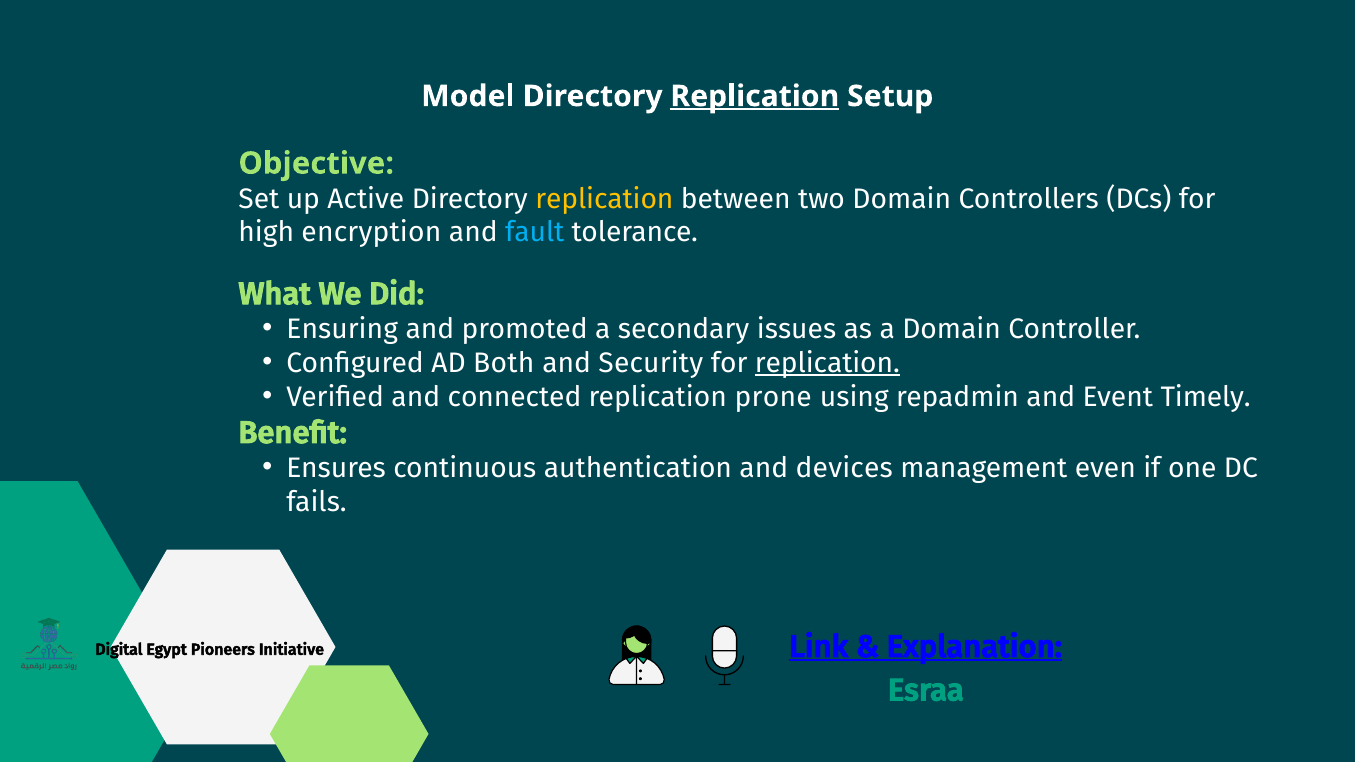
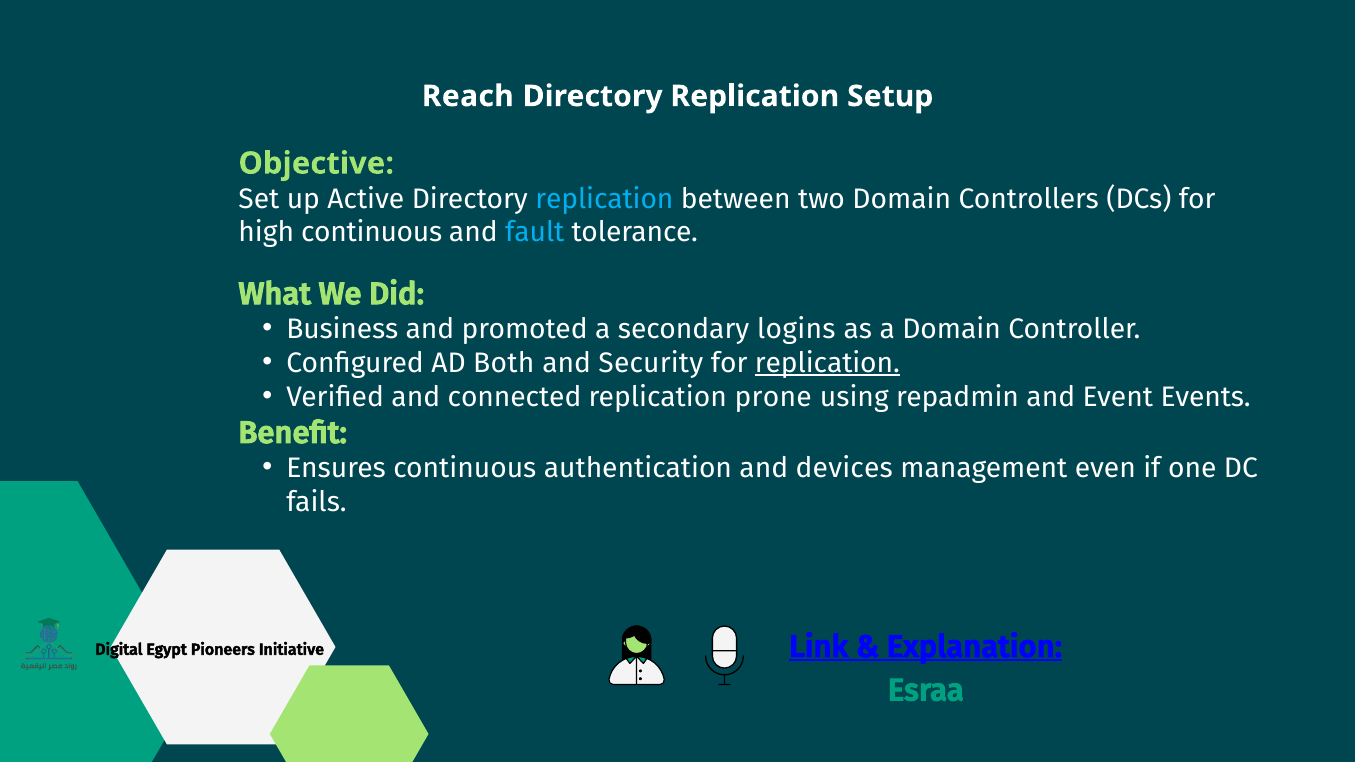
Model: Model -> Reach (468, 96)
Replication underline: present -> none (755, 96)
replication colour: yellow -> light blue (604, 199)
high encryption: encryption -> continuous (372, 233)
Ensuring: Ensuring -> Business (342, 329)
issues: issues -> logins (796, 329)
Timely: Timely -> Events (1206, 397)
